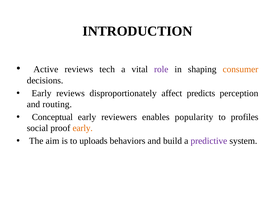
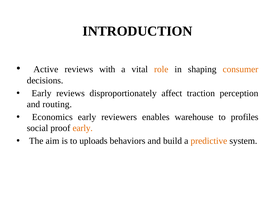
tech: tech -> with (107, 69)
role colour: purple -> orange (161, 69)
predicts: predicts -> traction (201, 93)
Conceptual: Conceptual -> Economics (52, 117)
popularity: popularity -> warehouse (194, 117)
predictive colour: purple -> orange (209, 141)
